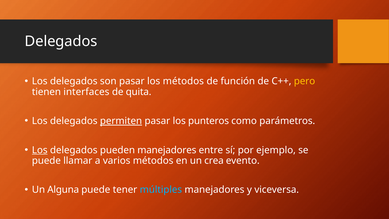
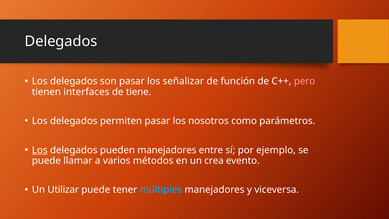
los métodos: métodos -> señalizar (183, 81)
pero colour: yellow -> pink (305, 81)
quita: quita -> tiene (139, 92)
permiten underline: present -> none (121, 121)
punteros: punteros -> nosotros (209, 121)
Alguna: Alguna -> Utilizar (63, 190)
